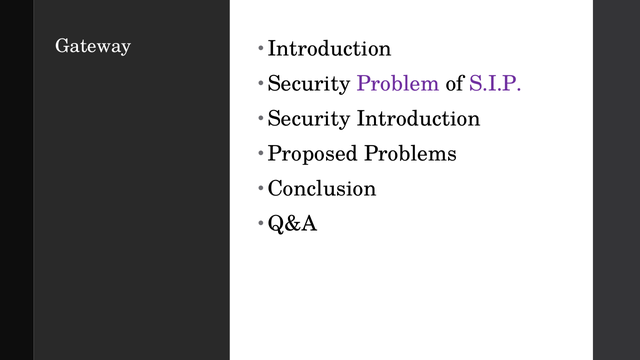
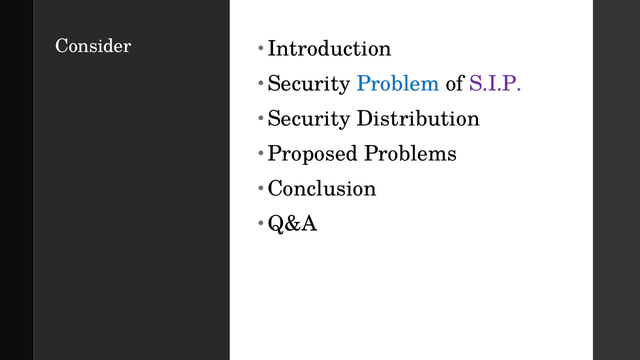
Gateway: Gateway -> Consider (93, 46)
Problem colour: purple -> blue (398, 84)
Security Introduction: Introduction -> Distribution (418, 119)
